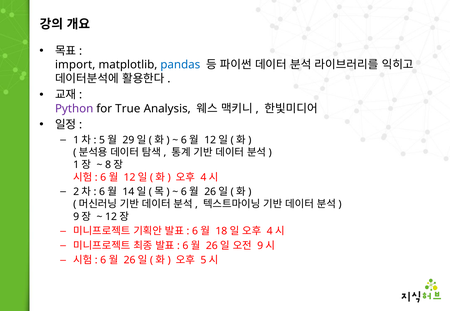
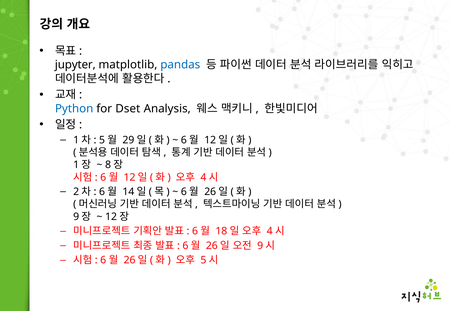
import: import -> jupyter (75, 65)
Python colour: purple -> blue (74, 109)
True: True -> Dset (128, 109)
